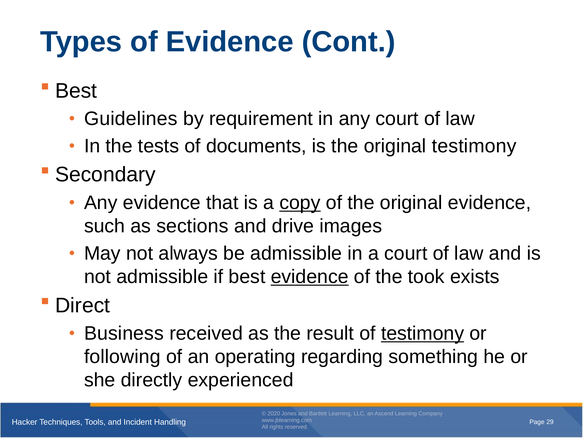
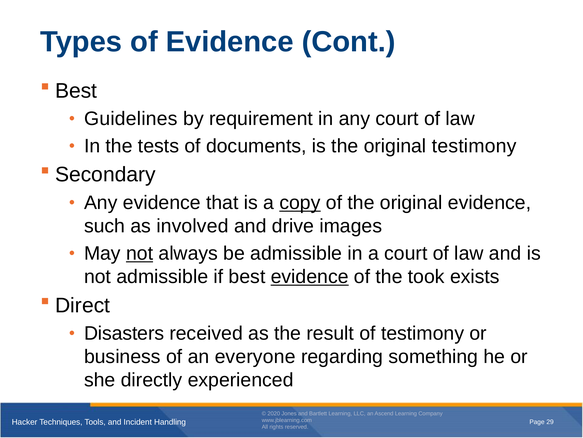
sections: sections -> involved (192, 226)
not underline: none -> present (140, 253)
Business: Business -> Disasters (124, 333)
testimony underline: present -> none (423, 333)
following: following -> business (122, 356)
operating: operating -> everyone (255, 356)
